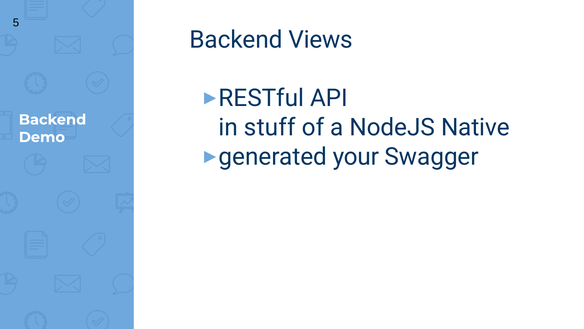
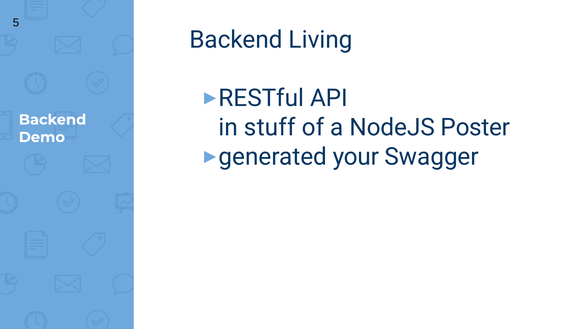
Views: Views -> Living (321, 40)
Native: Native -> Poster (475, 127)
